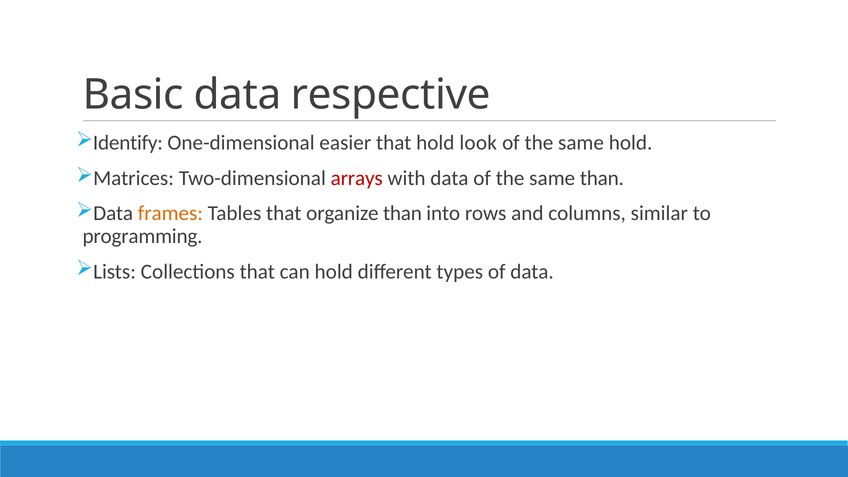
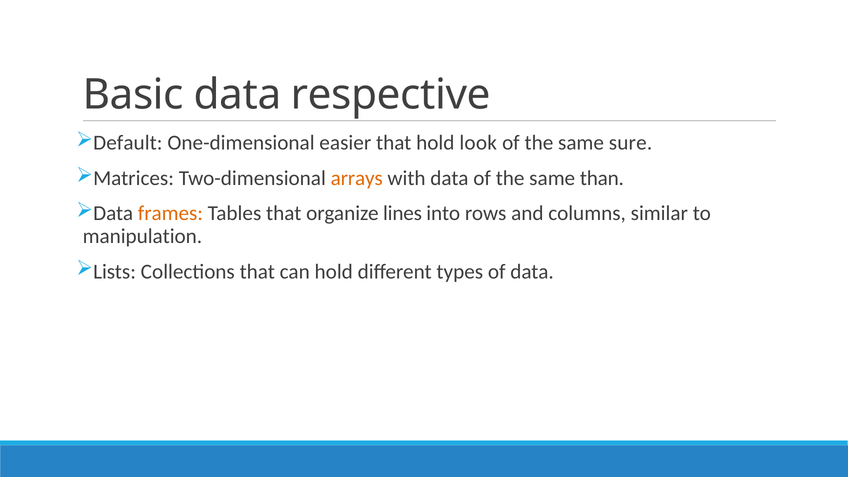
Identify: Identify -> Default (128, 143)
same hold: hold -> sure (631, 143)
arrays colour: red -> orange (357, 178)
organize than: than -> lines (403, 213)
programming: programming -> manipulation (142, 236)
